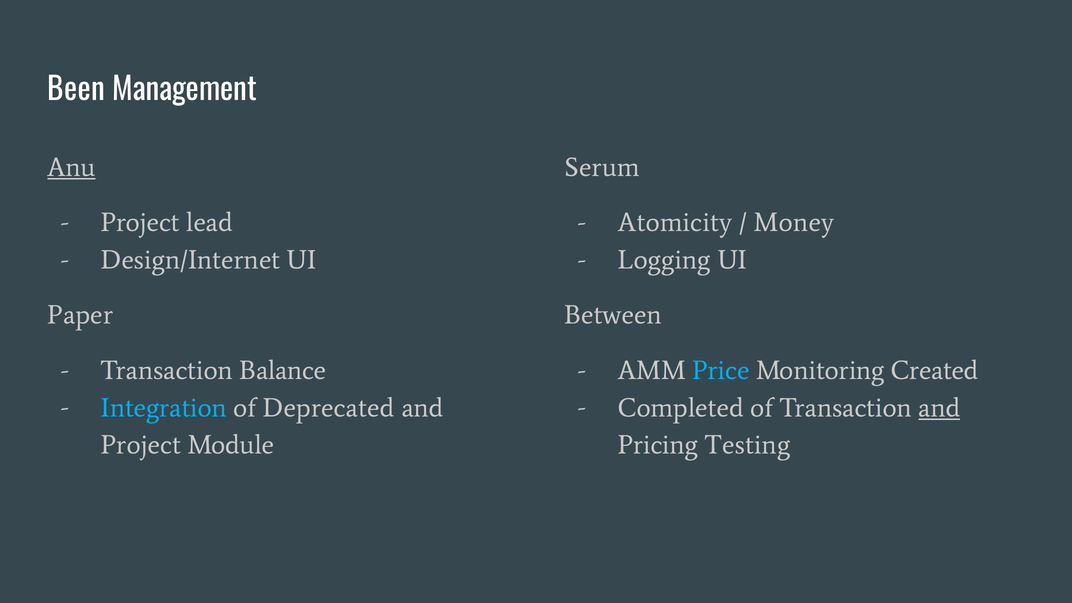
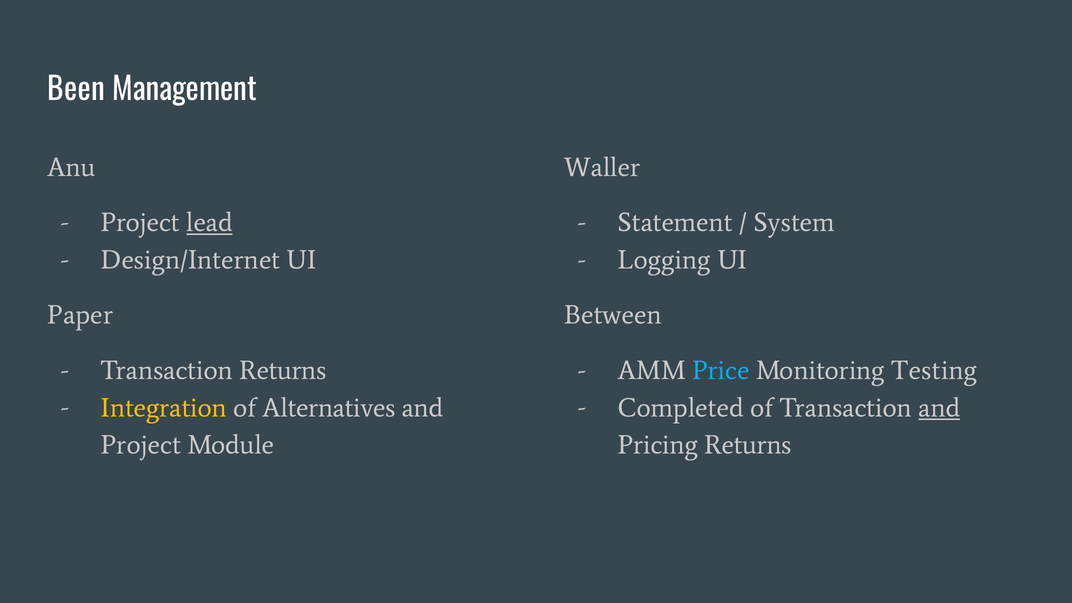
Anu underline: present -> none (71, 167)
Serum: Serum -> Waller (602, 167)
lead underline: none -> present (210, 223)
Atomicity: Atomicity -> Statement (675, 223)
Money: Money -> System (794, 223)
Transaction Balance: Balance -> Returns (283, 370)
Created: Created -> Testing (934, 370)
Integration colour: light blue -> yellow (164, 408)
Deprecated: Deprecated -> Alternatives (329, 408)
Pricing Testing: Testing -> Returns (748, 445)
